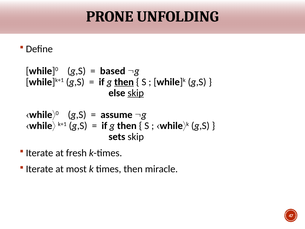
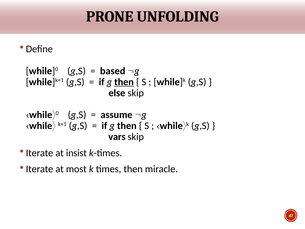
skip underline: present -> none (136, 93)
sets: sets -> vars (117, 137)
fresh: fresh -> insist (76, 153)
